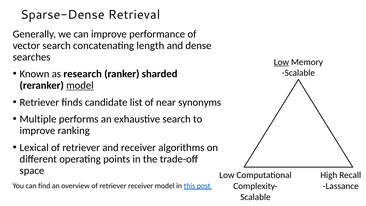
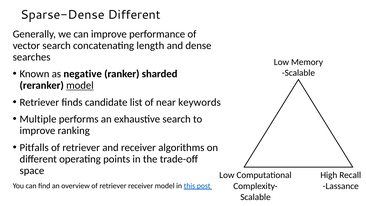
Sparse-Dense Retrieval: Retrieval -> Different (134, 15)
Low underline: present -> none (281, 62)
research: research -> negative (83, 74)
synonyms: synonyms -> keywords (200, 102)
Lexical: Lexical -> Pitfalls (34, 147)
